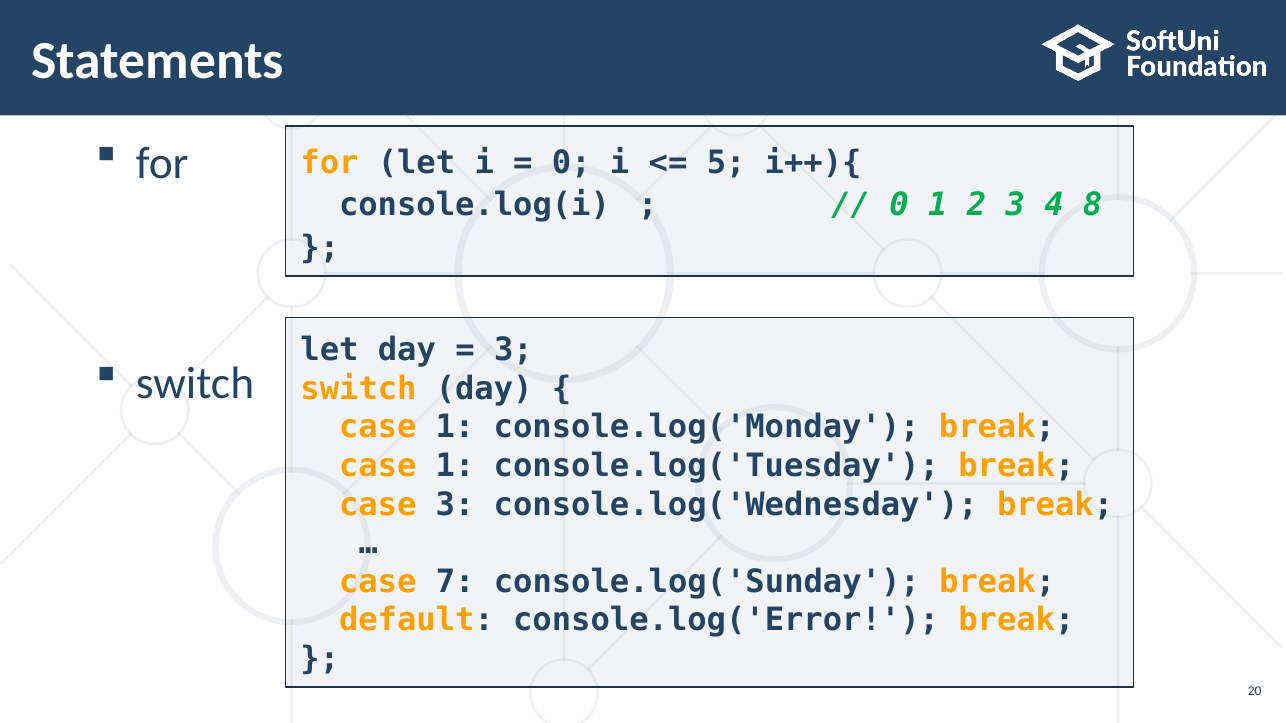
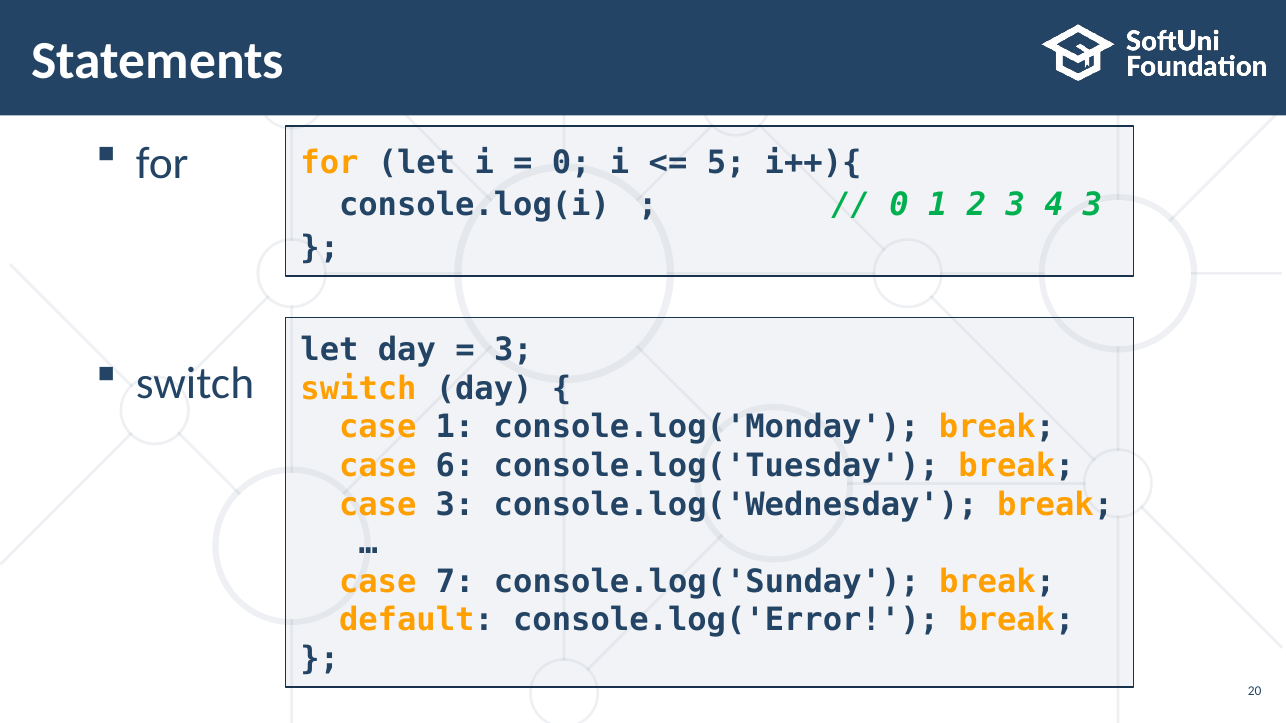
4 8: 8 -> 3 (1093, 205)
1: 1 -> 6 (455, 466)
